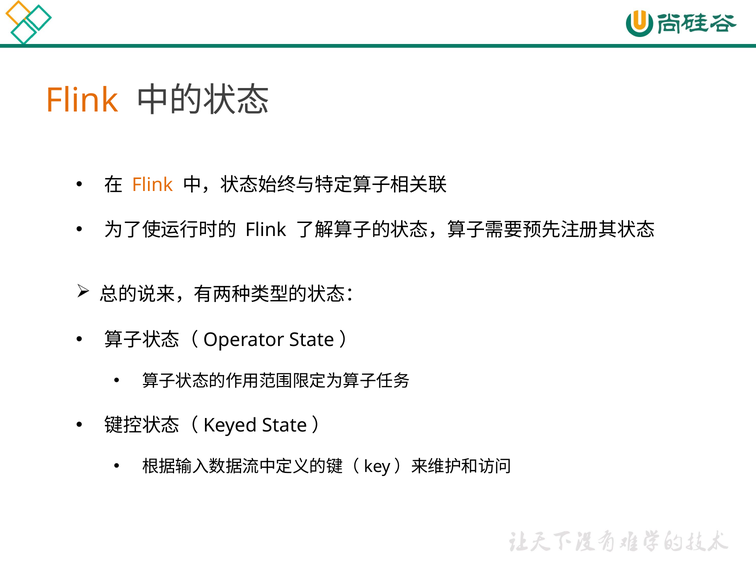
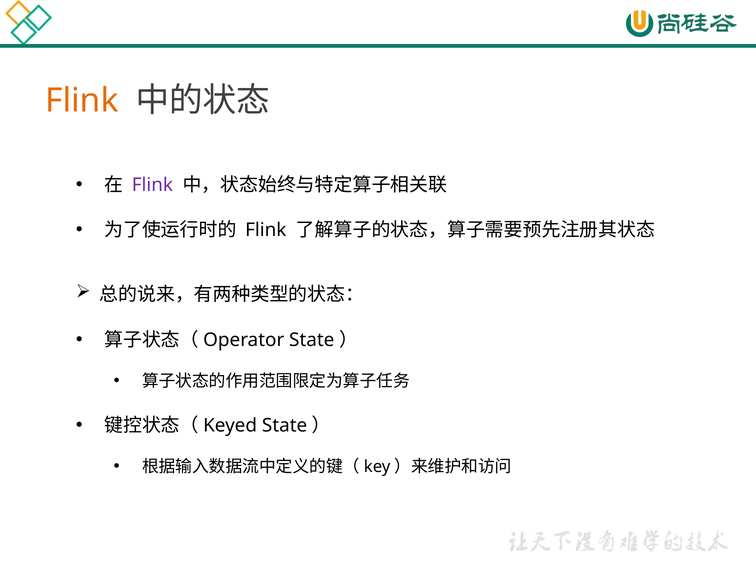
Flink colour: orange -> purple (152, 185)
